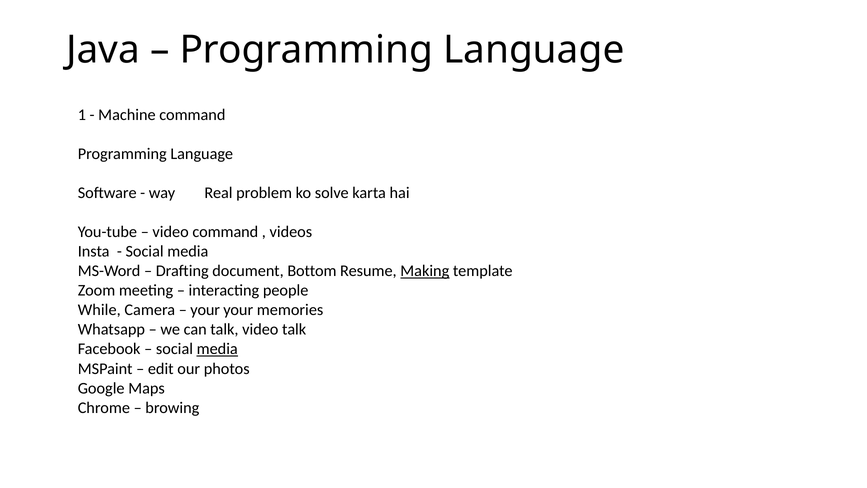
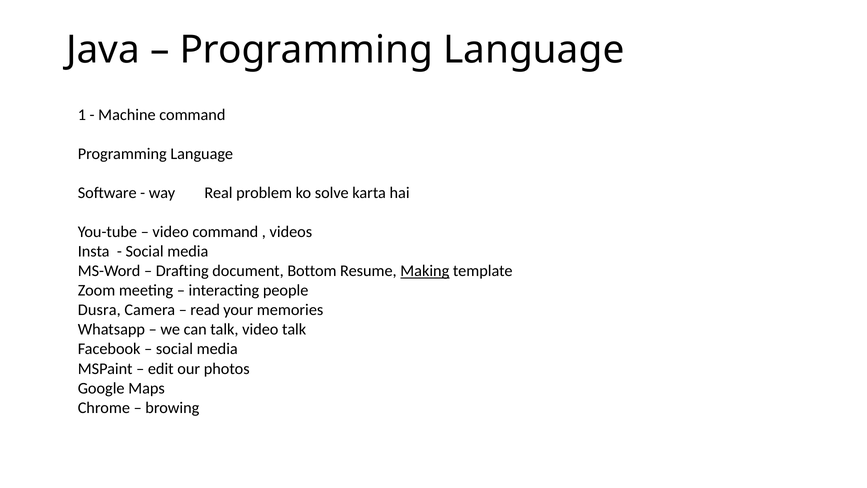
While: While -> Dusra (99, 310)
your: your -> read (205, 310)
media underline: present -> none (217, 349)
